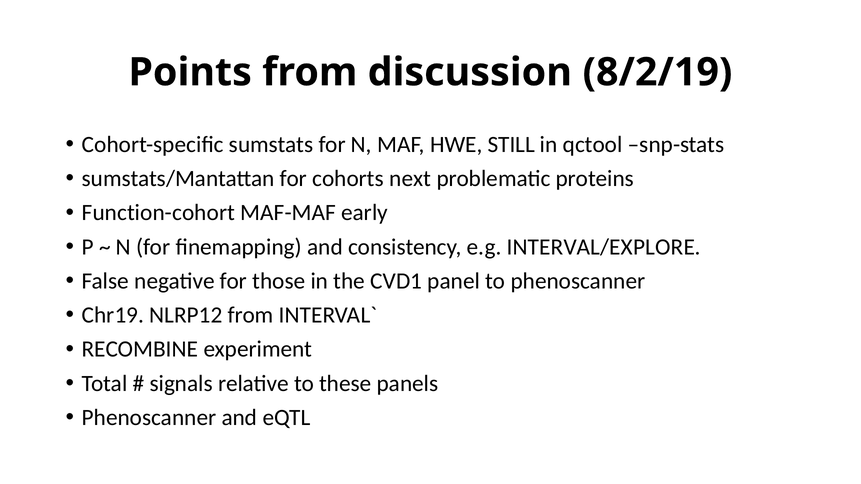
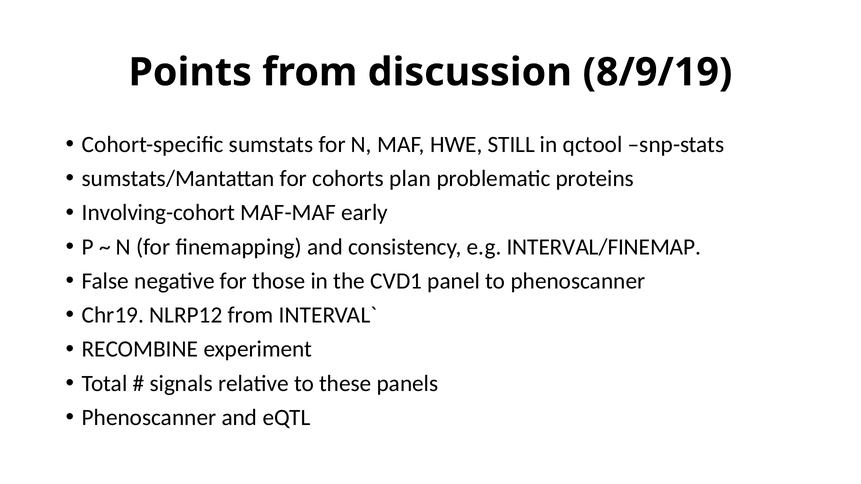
8/2/19: 8/2/19 -> 8/9/19 (657, 72)
next: next -> plan (410, 179)
Function-cohort: Function-cohort -> Involving-cohort (159, 213)
INTERVAL/EXPLORE: INTERVAL/EXPLORE -> INTERVAL/FINEMAP (604, 247)
